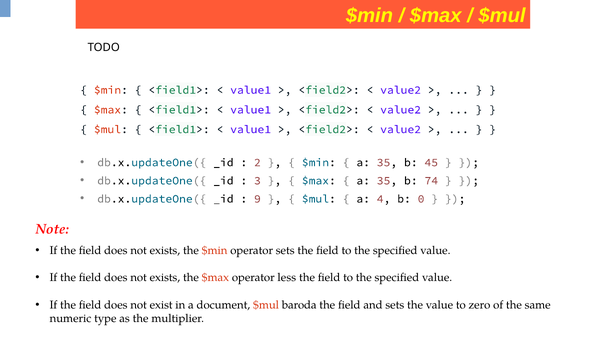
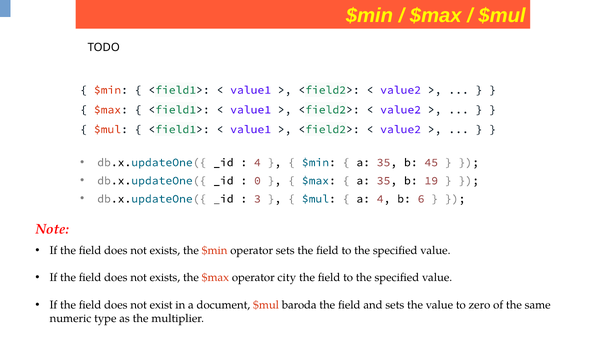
2: 2 -> 4 (257, 162)
3: 3 -> 0 (257, 181)
74: 74 -> 19 (431, 181)
9: 9 -> 3 (257, 199)
0: 0 -> 6 (421, 199)
less: less -> city (287, 278)
